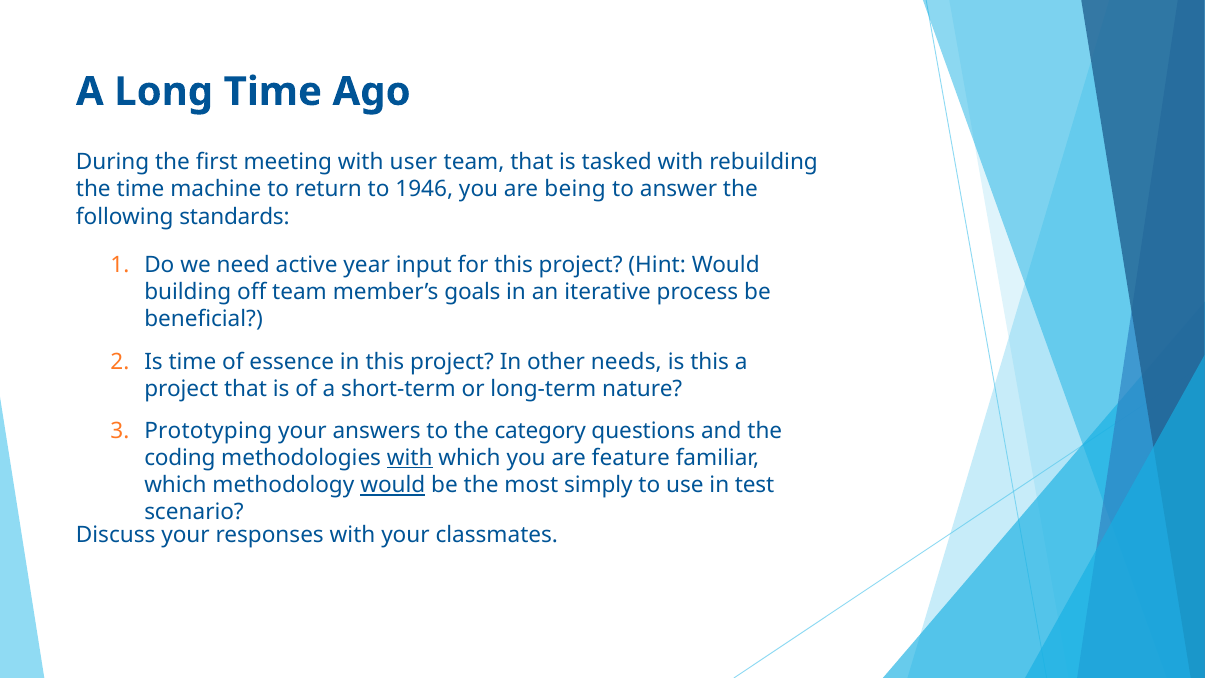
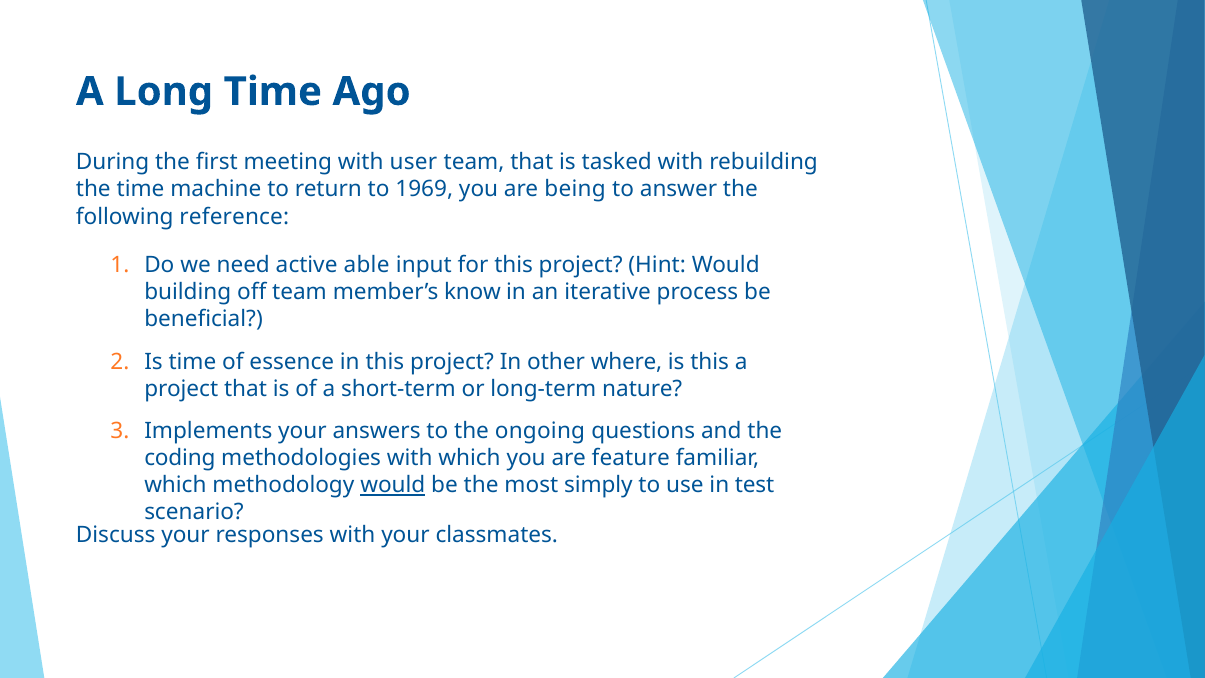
1946: 1946 -> 1969 (424, 189)
standards: standards -> reference (234, 217)
year: year -> able (367, 265)
goals: goals -> know (473, 292)
needs: needs -> where (626, 362)
Prototyping: Prototyping -> Implements (208, 431)
category: category -> ongoing (540, 431)
with underline: present -> none (410, 458)
